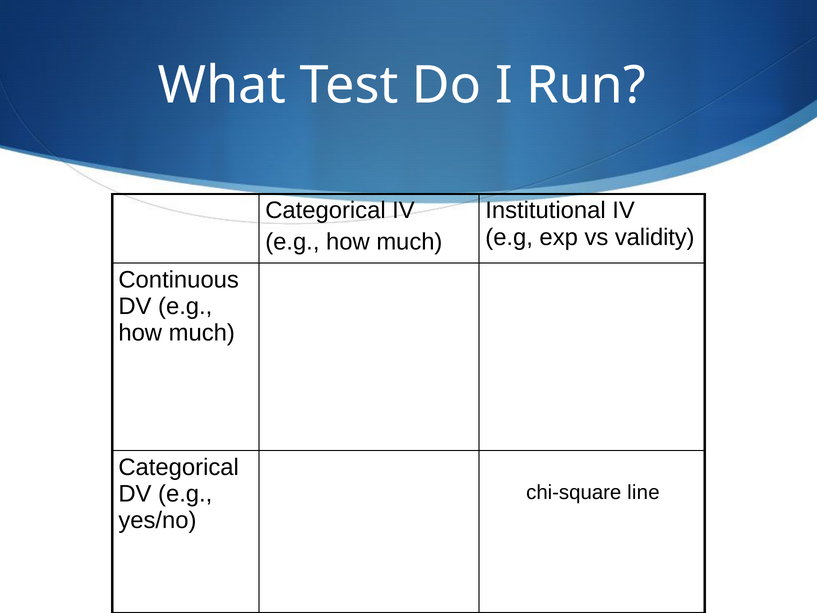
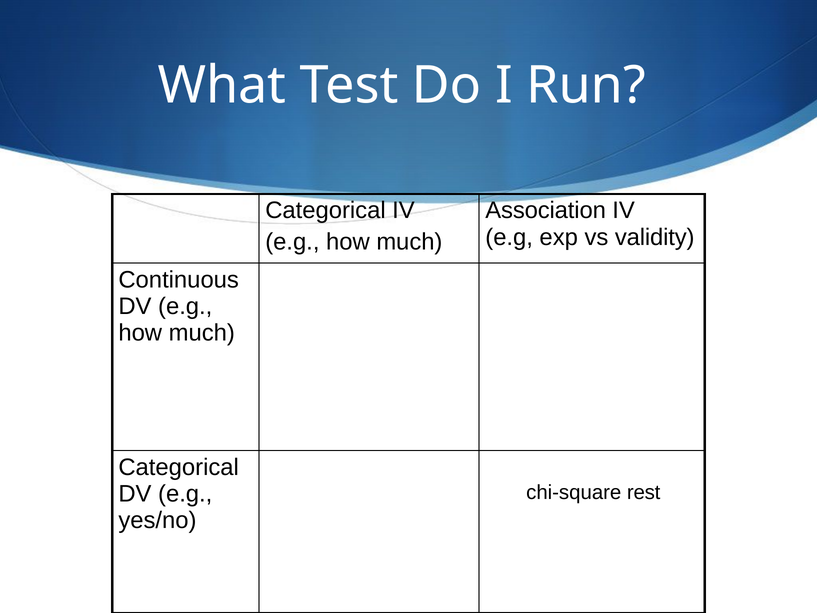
Institutional: Institutional -> Association (546, 211)
line: line -> rest (644, 492)
